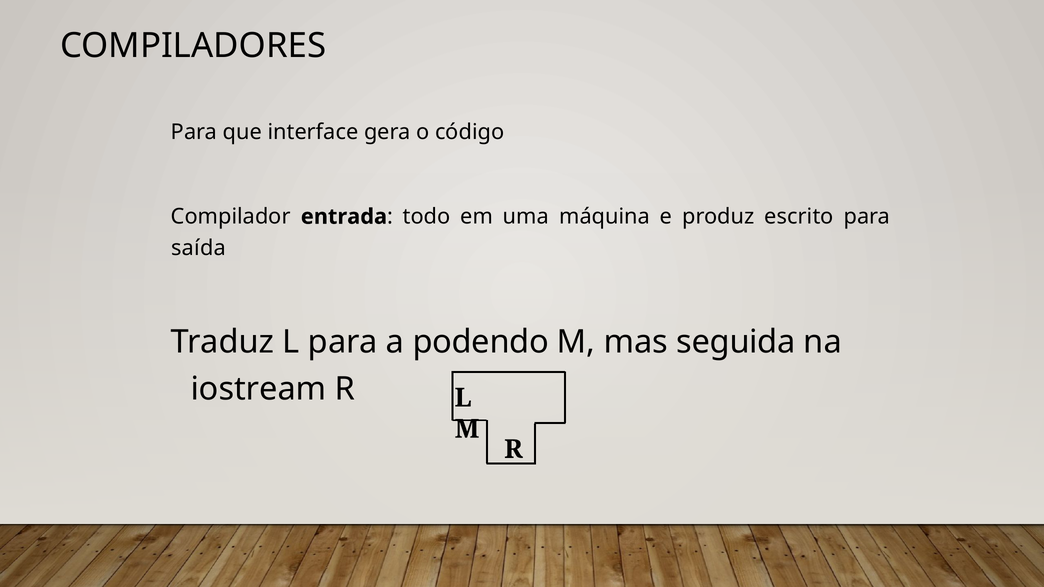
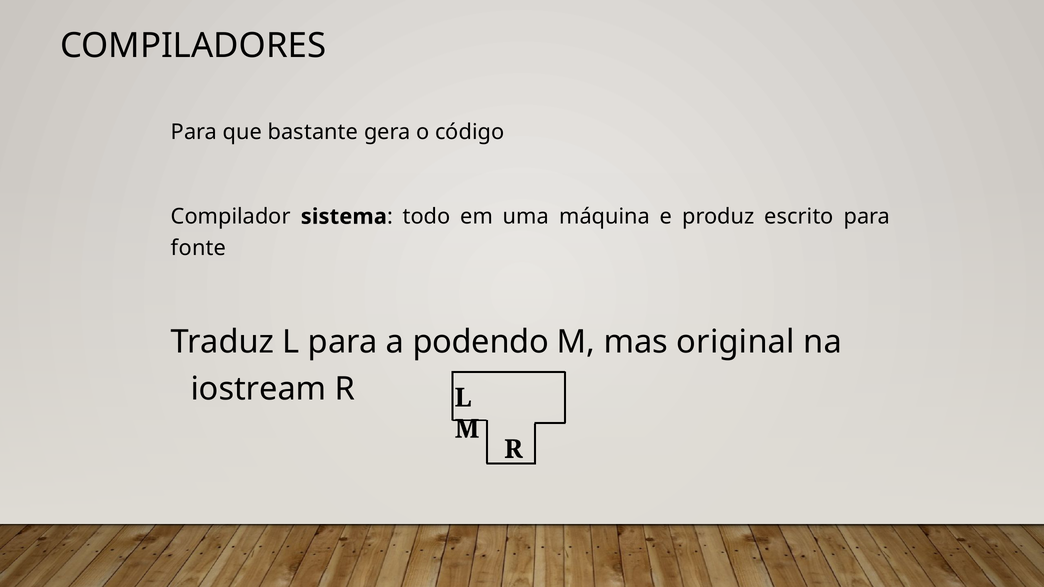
interface: interface -> bastante (313, 132)
entrada: entrada -> sistema (344, 217)
saída: saída -> fonte (198, 248)
seguida: seguida -> original (736, 342)
